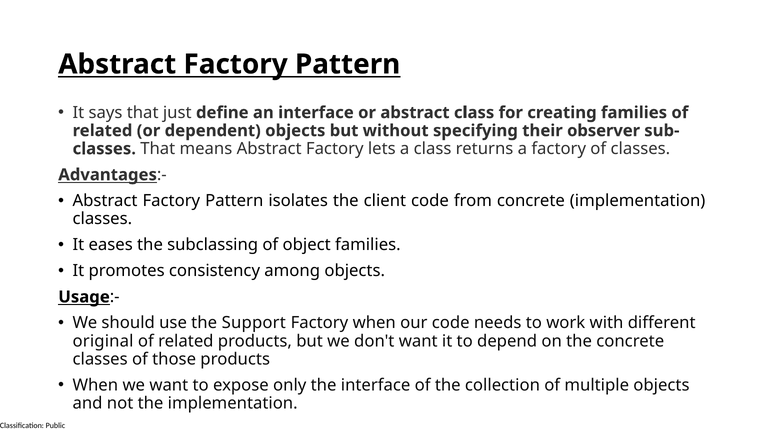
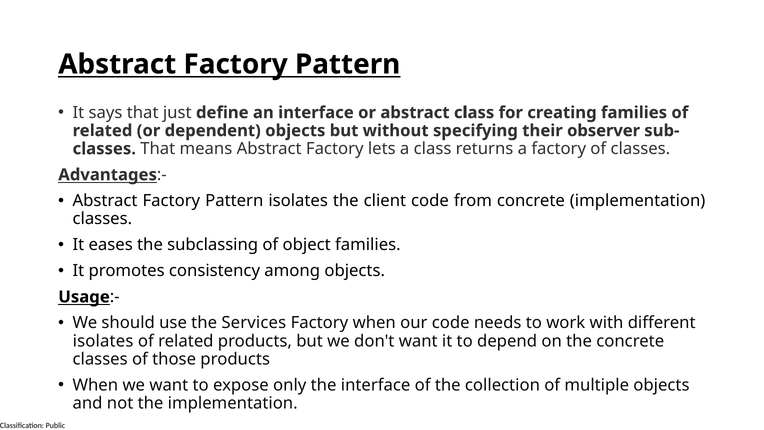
Support: Support -> Services (254, 323)
original: original -> isolates (103, 341)
